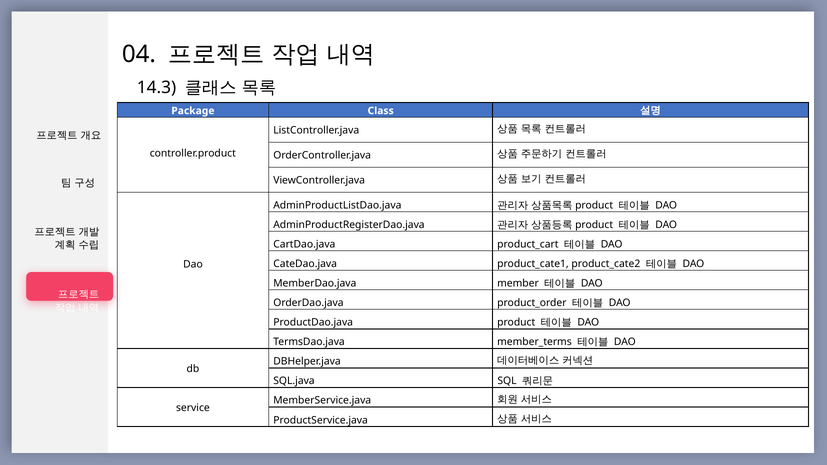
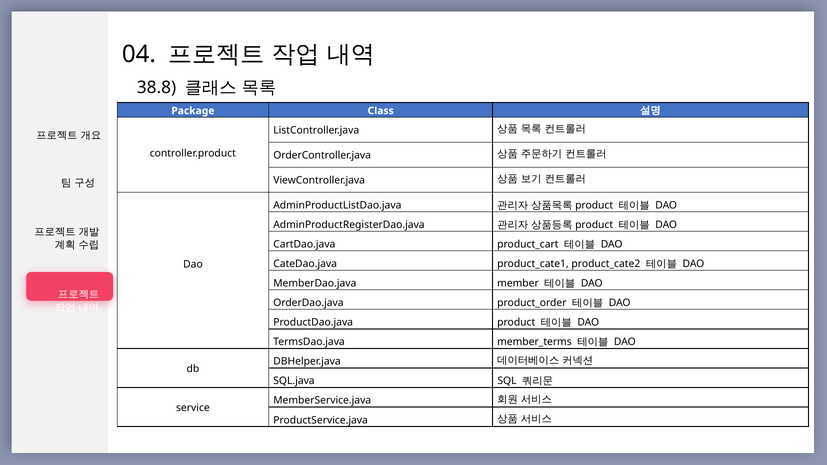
14.3: 14.3 -> 38.8 (156, 88)
